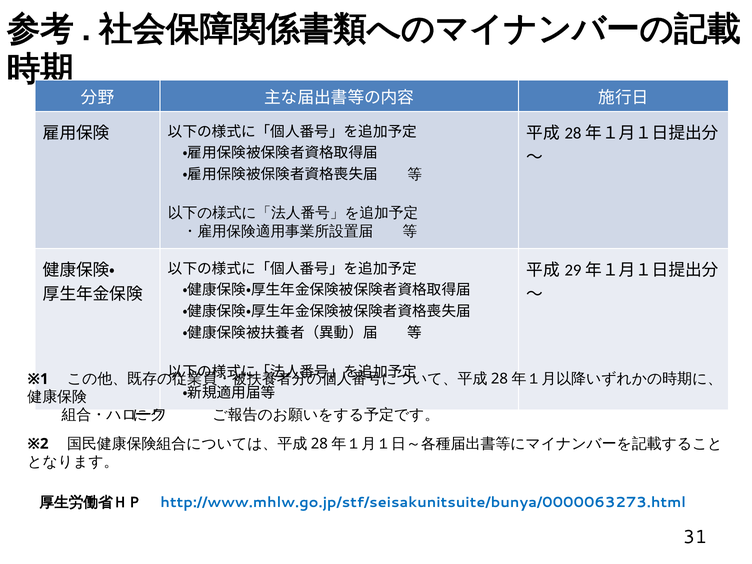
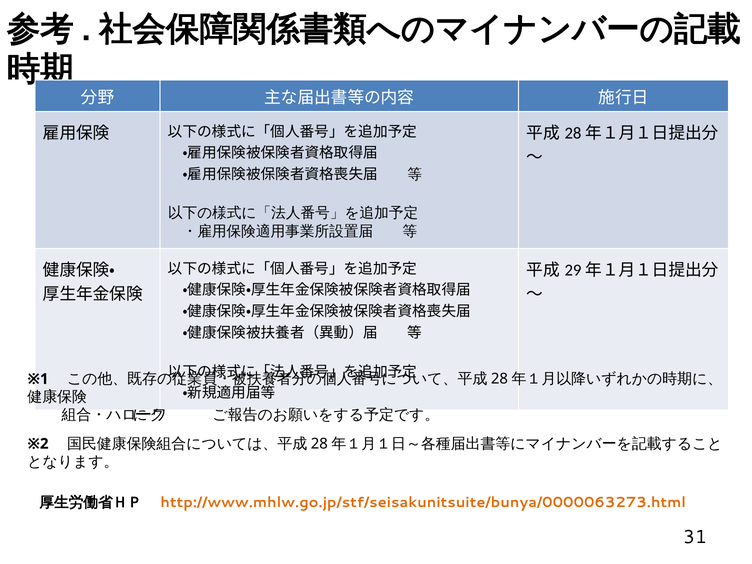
http://www.mhlw.go.jp/stf/seisakunitsuite/bunya/0000063273.html colour: blue -> orange (423, 502)
